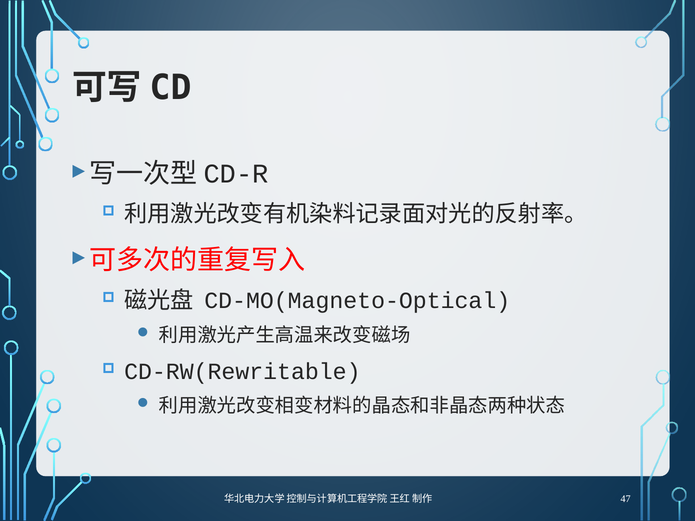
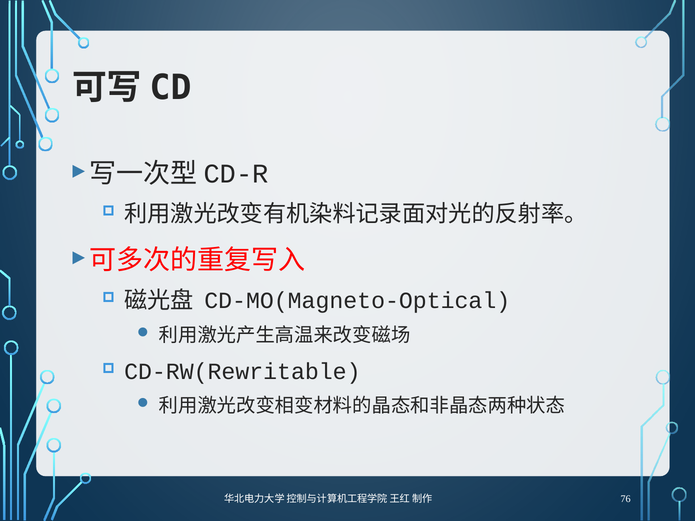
47: 47 -> 76 (626, 499)
